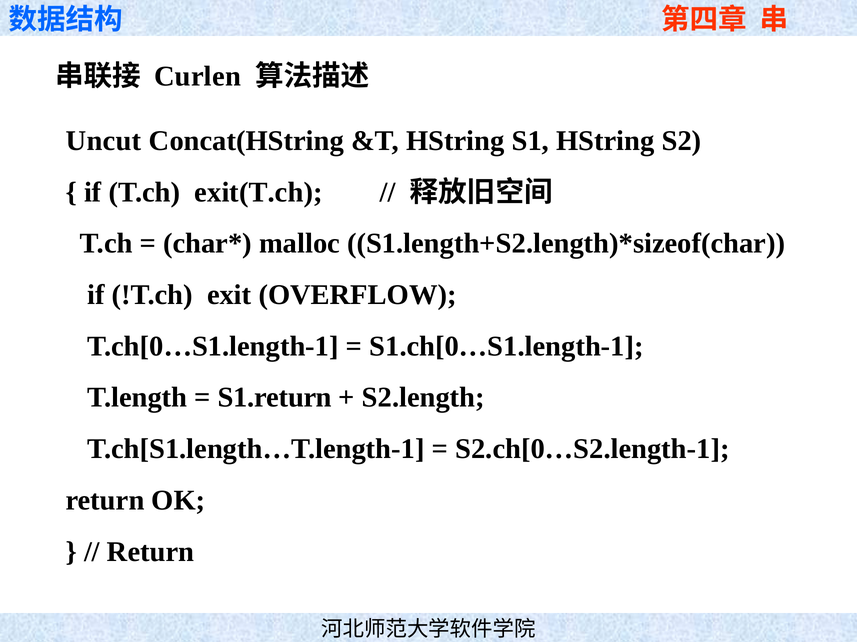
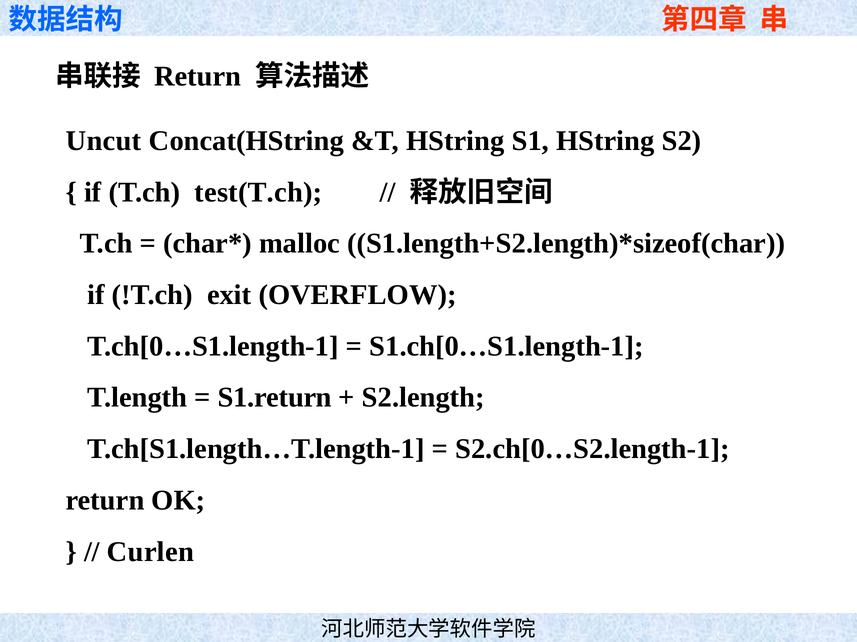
Curlen: Curlen -> Return (198, 77)
exit(T.ch: exit(T.ch -> test(T.ch (258, 192)
Return: Return -> Curlen (150, 552)
